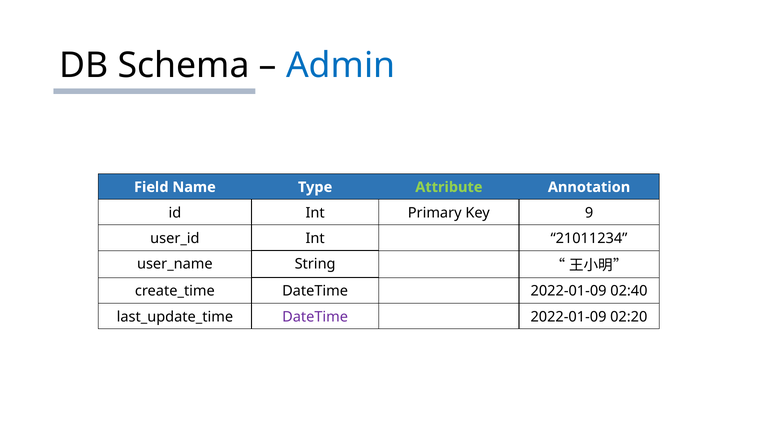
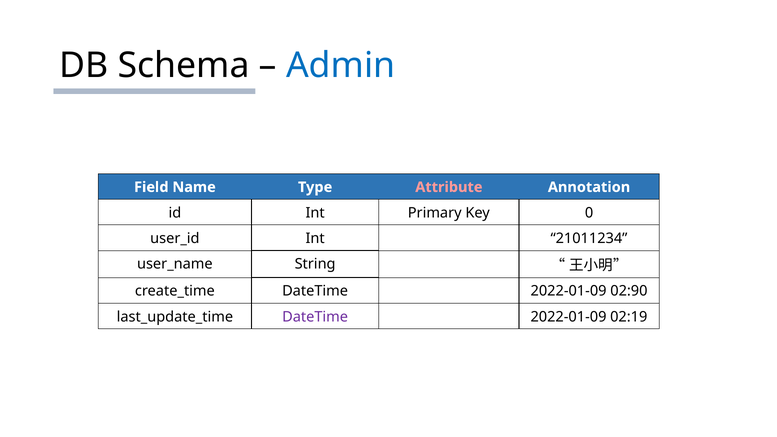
Attribute colour: light green -> pink (449, 187)
9: 9 -> 0 (589, 213)
02:40: 02:40 -> 02:90 (629, 291)
02:20: 02:20 -> 02:19 (629, 317)
